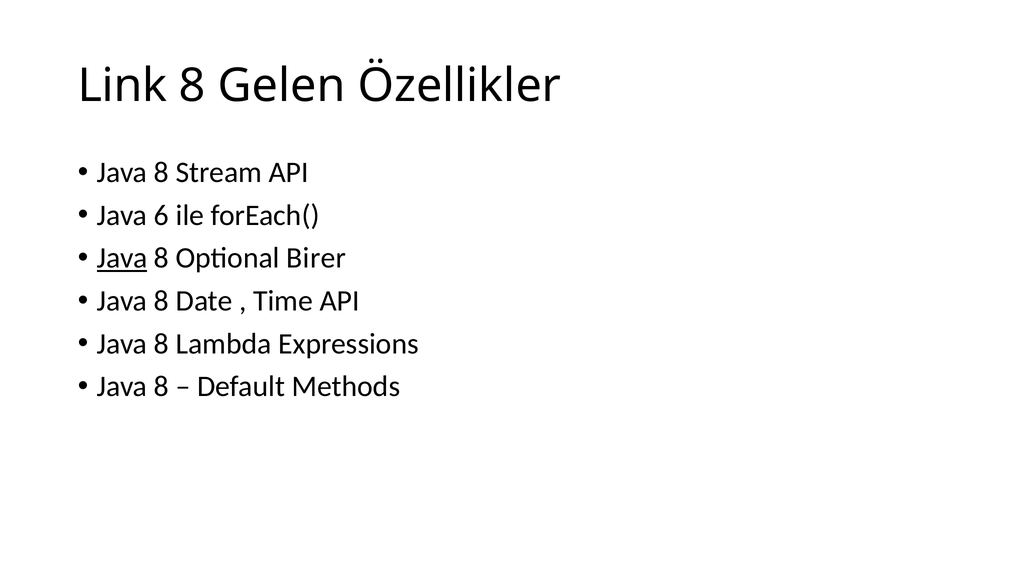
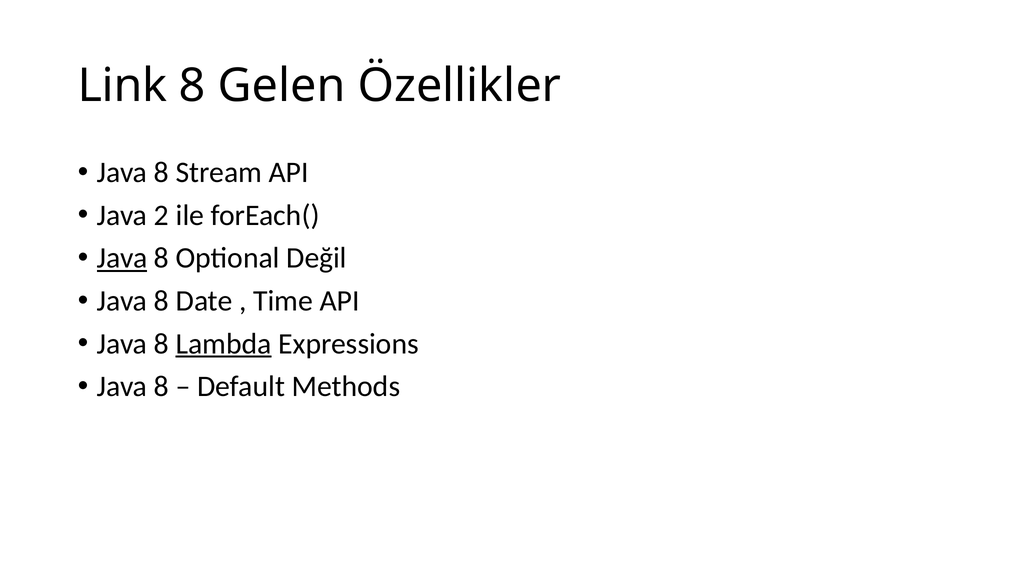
6: 6 -> 2 (162, 215)
Birer: Birer -> Değil (316, 258)
Lambda underline: none -> present (224, 344)
